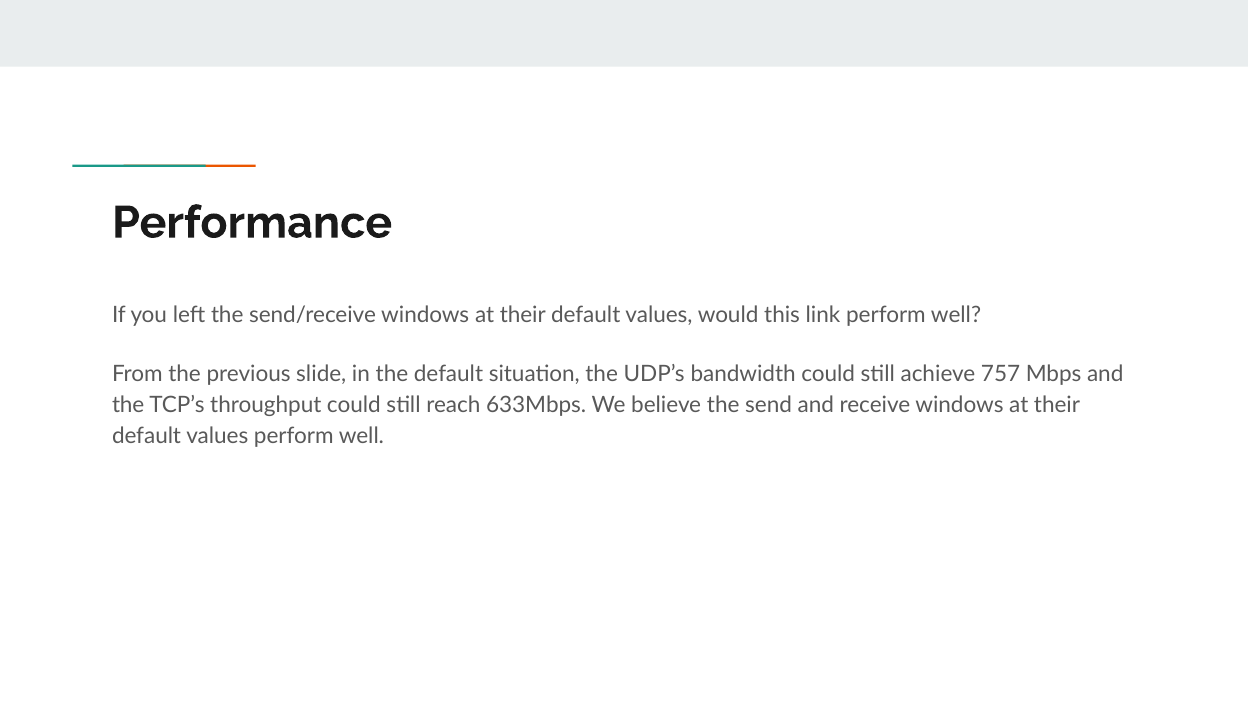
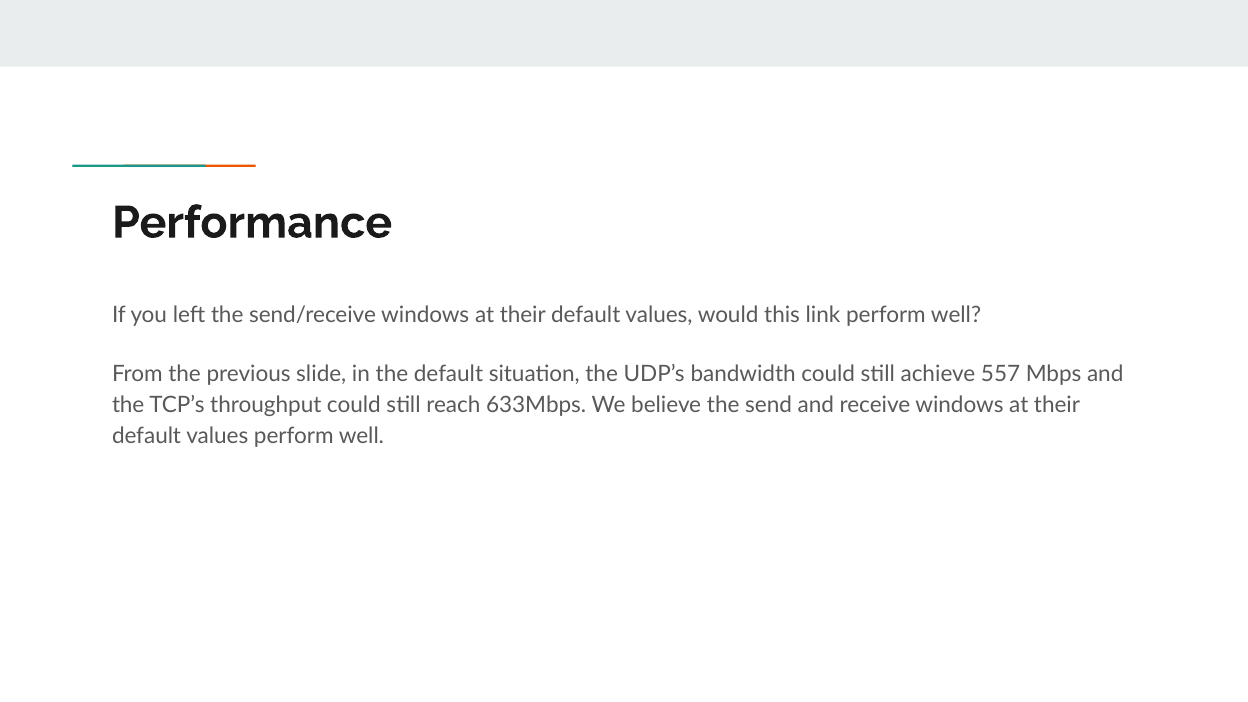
757: 757 -> 557 (1001, 374)
